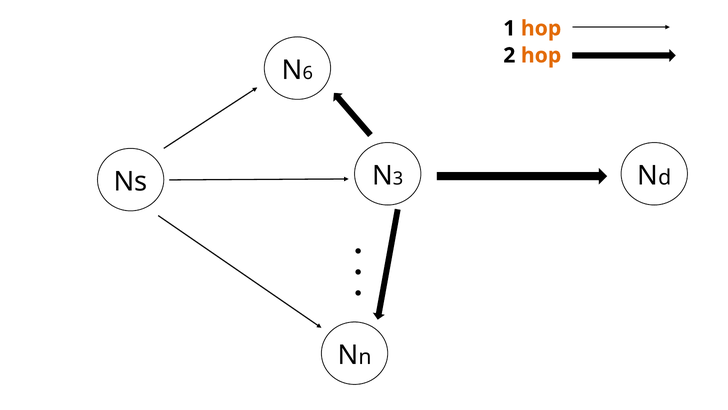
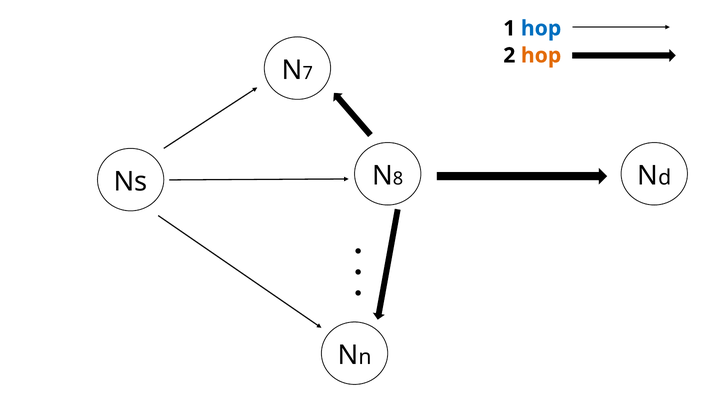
hop colour: orange -> blue (541, 28)
6: 6 -> 7 (308, 73)
3: 3 -> 8 (398, 178)
